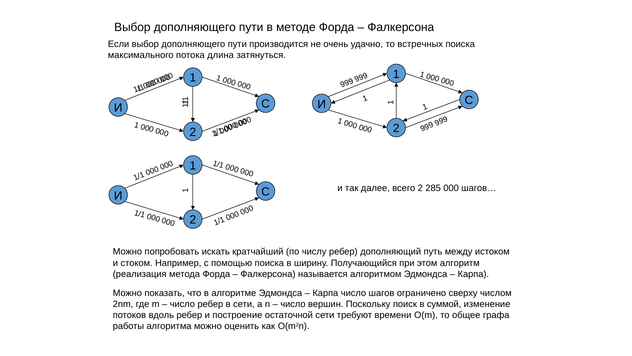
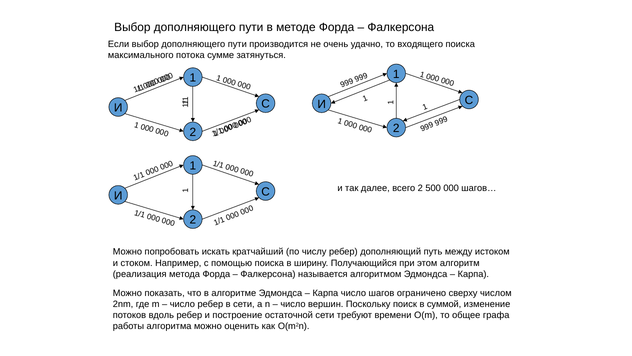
встречных: встречных -> входящего (420, 44)
длина: длина -> сумме (221, 55)
285: 285 -> 500 (433, 188)
